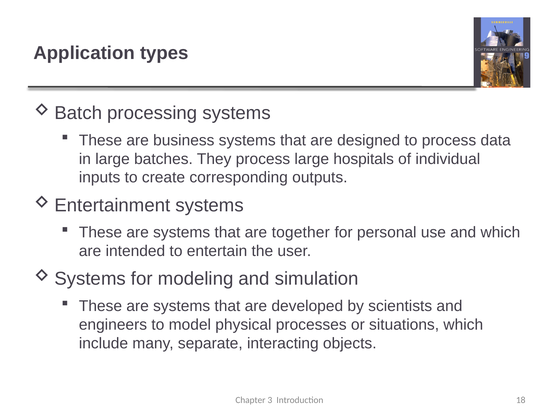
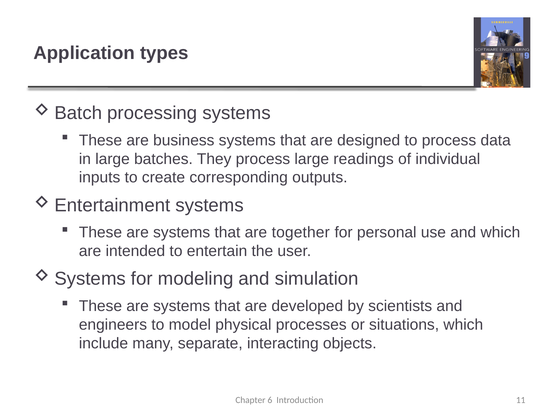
hospitals: hospitals -> readings (364, 159)
3: 3 -> 6 (270, 400)
18: 18 -> 11 (521, 400)
